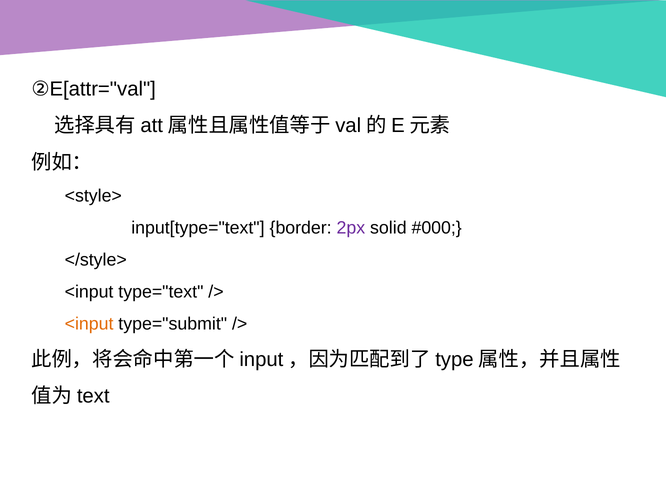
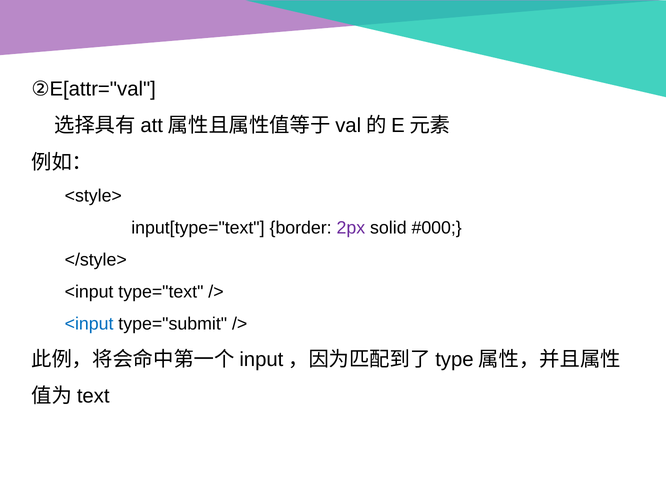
<input colour: orange -> blue (89, 324)
